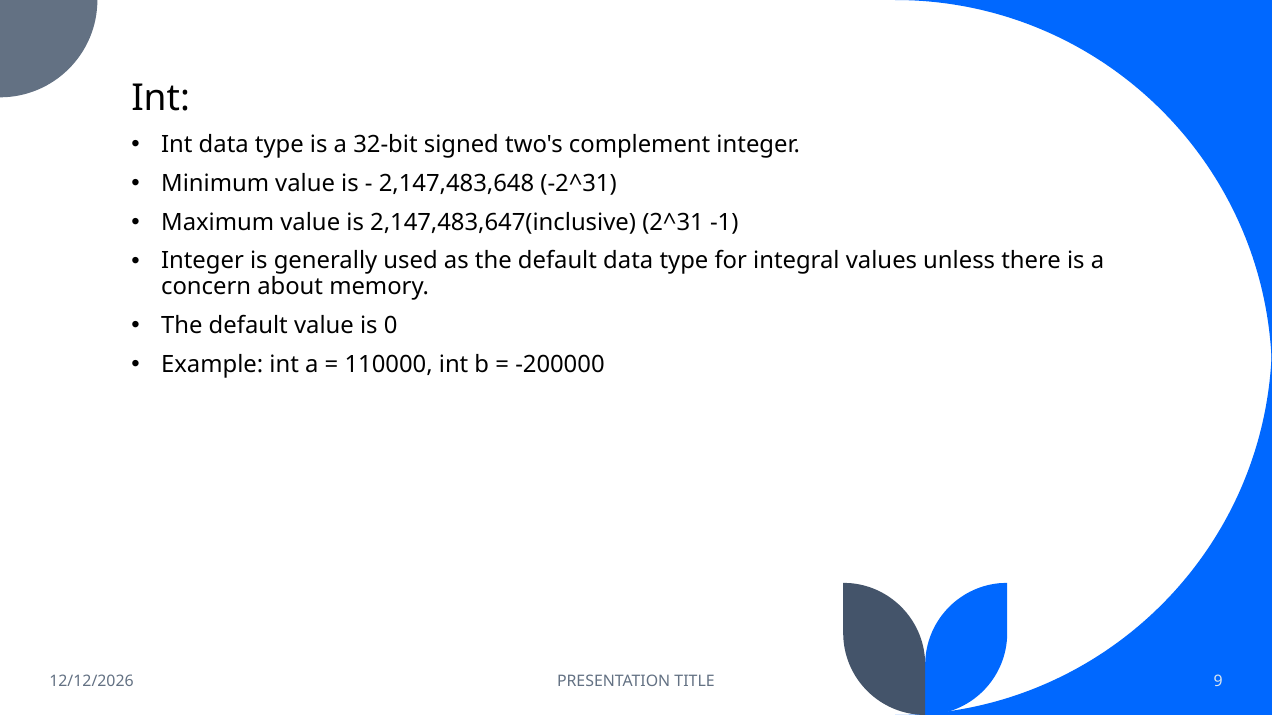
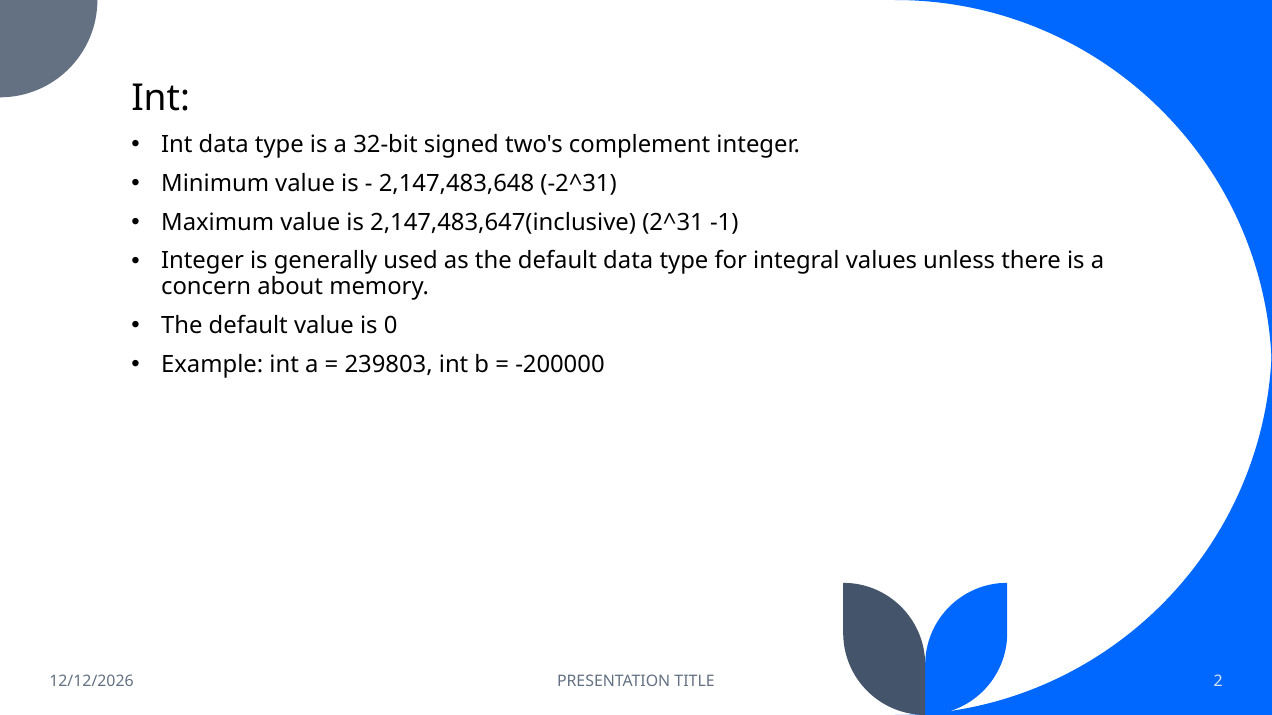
110000: 110000 -> 239803 (389, 365)
9: 9 -> 2 (1218, 682)
